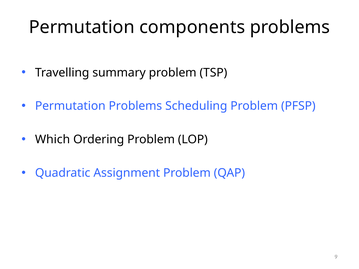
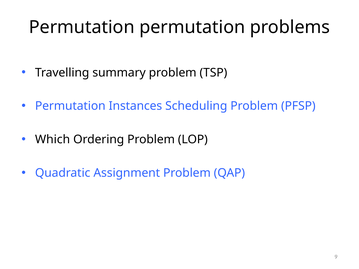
Permutation components: components -> permutation (192, 27)
Permutation Problems: Problems -> Instances (135, 106)
